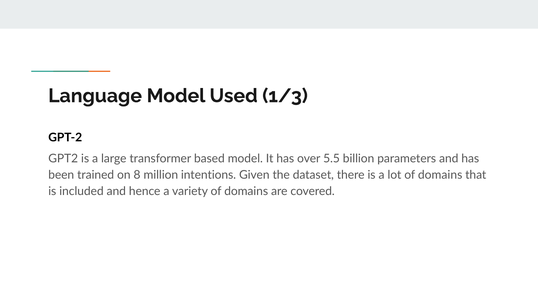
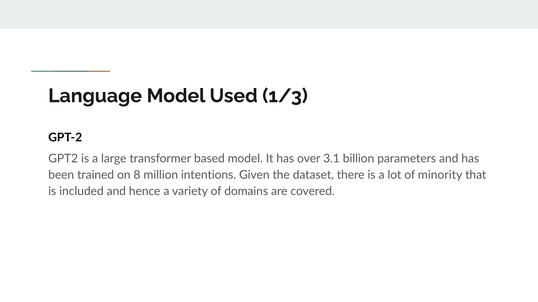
5.5: 5.5 -> 3.1 (332, 159)
lot of domains: domains -> minority (440, 175)
